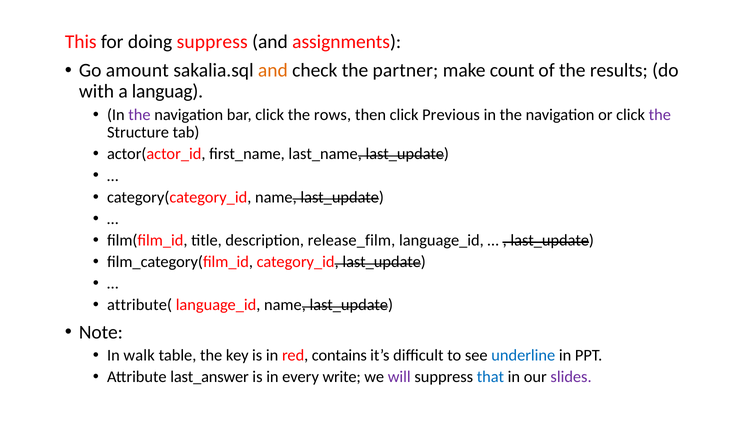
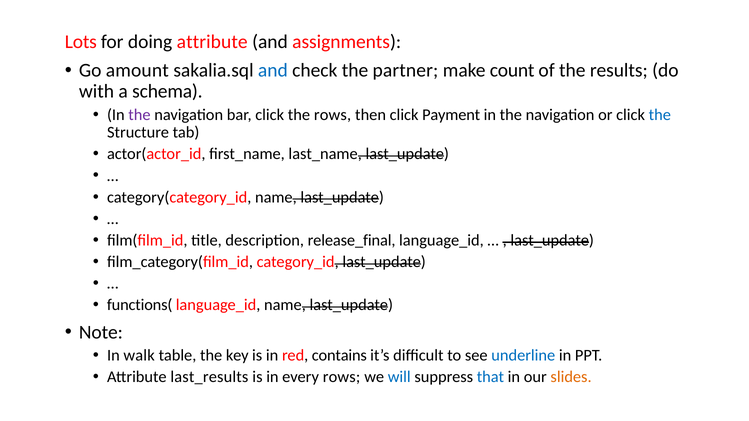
This: This -> Lots (81, 42)
doing suppress: suppress -> attribute (212, 42)
and colour: orange -> blue (273, 71)
languag: languag -> schema (167, 92)
Previous: Previous -> Payment (451, 115)
the colour: purple -> blue (660, 115)
release_film: release_film -> release_final (352, 241)
attribute(: attribute( -> functions( (140, 305)
last_answer: last_answer -> last_results (209, 377)
every write: write -> rows (342, 377)
will colour: purple -> blue (399, 377)
slides colour: purple -> orange (571, 377)
